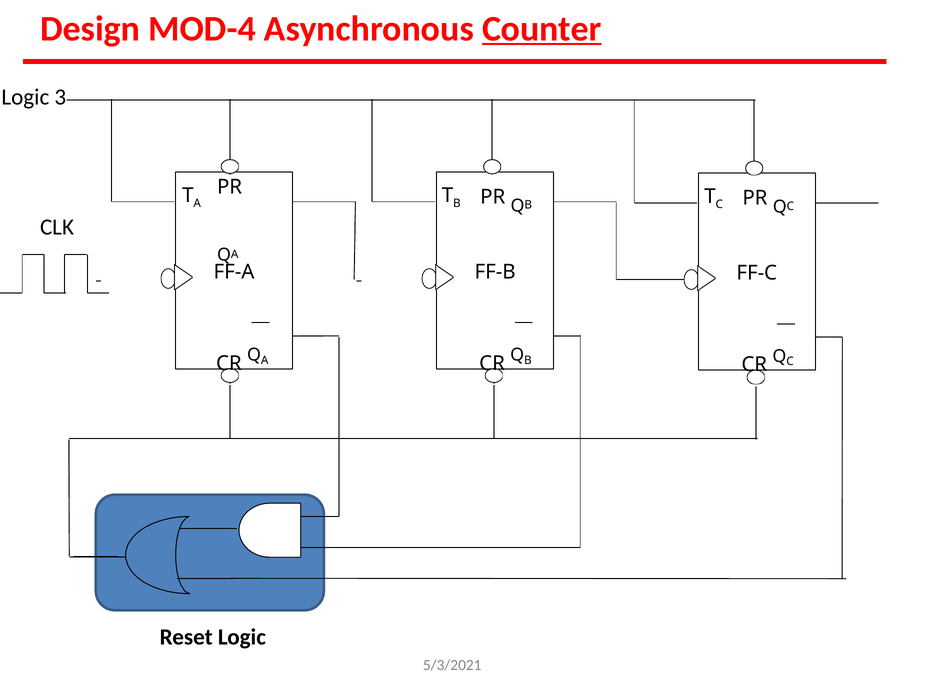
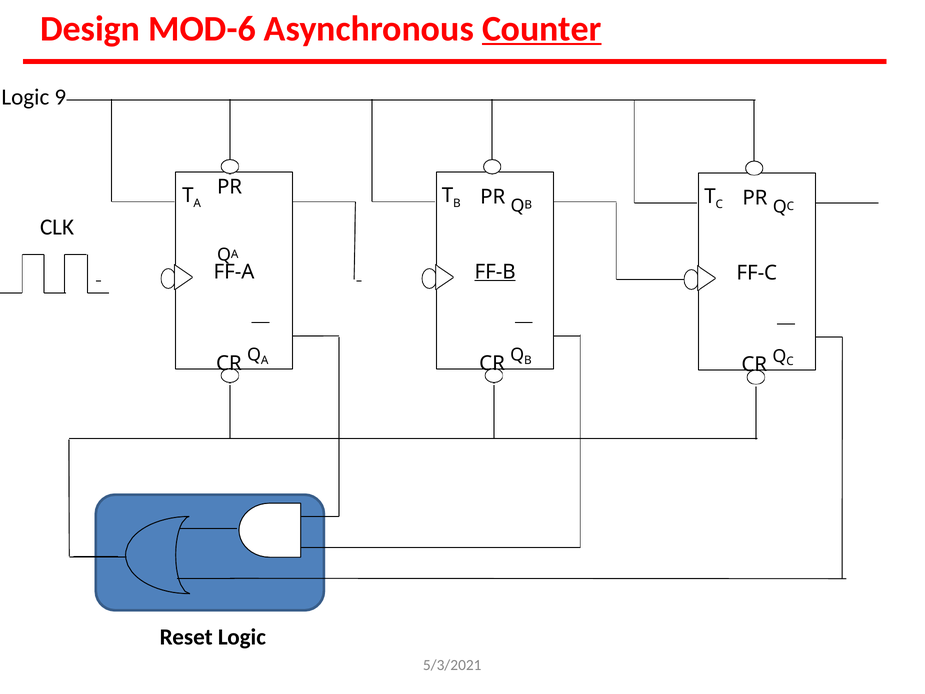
MOD-4: MOD-4 -> MOD-6 (202, 29)
3: 3 -> 9 (60, 97)
FF-B underline: none -> present (495, 272)
